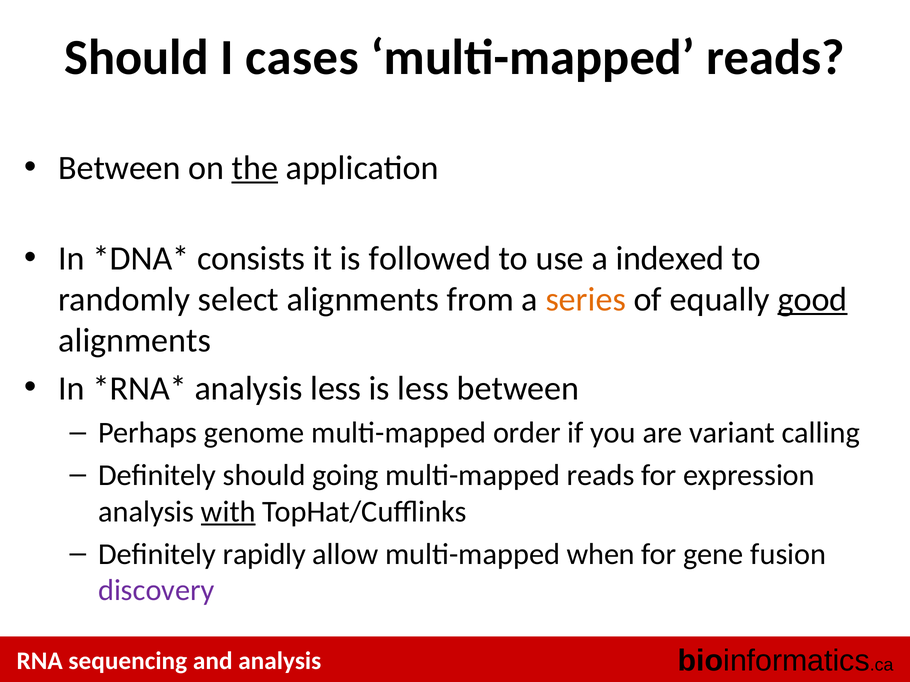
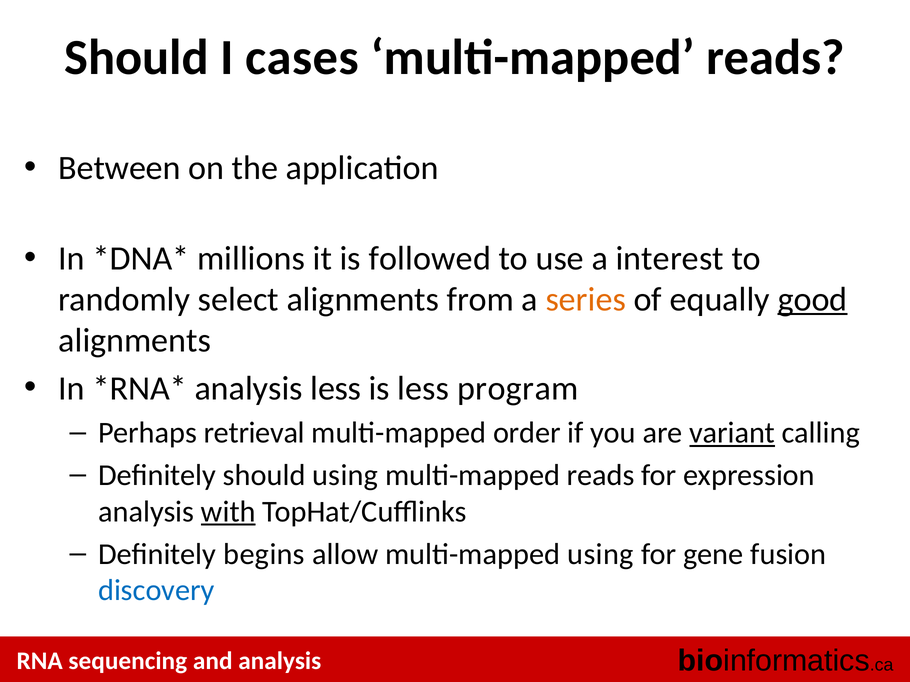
the underline: present -> none (255, 168)
consists: consists -> millions (251, 259)
indexed: indexed -> interest (670, 259)
less between: between -> program (518, 389)
genome: genome -> retrieval (254, 433)
variant underline: none -> present (732, 433)
should going: going -> using (345, 476)
rapidly: rapidly -> begins (264, 554)
multi-mapped when: when -> using (601, 554)
discovery colour: purple -> blue (156, 591)
